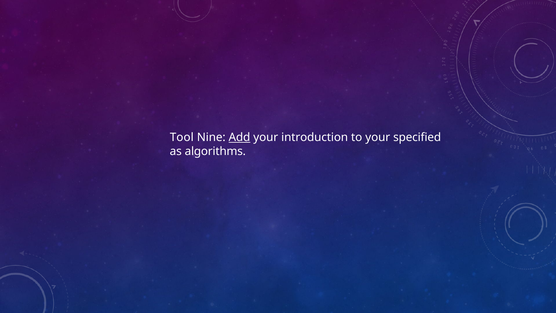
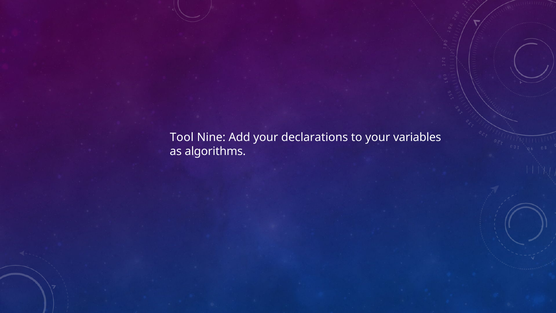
Add underline: present -> none (239, 137)
introduction: introduction -> declarations (315, 137)
specified: specified -> variables (417, 137)
